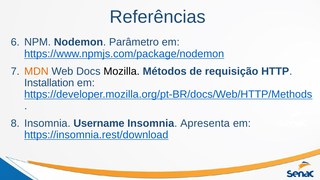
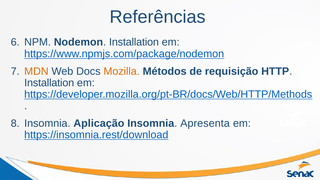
Nodemon Parâmetro: Parâmetro -> Installation (134, 42)
Mozilla colour: black -> orange (122, 71)
Username: Username -> Aplicação (99, 123)
